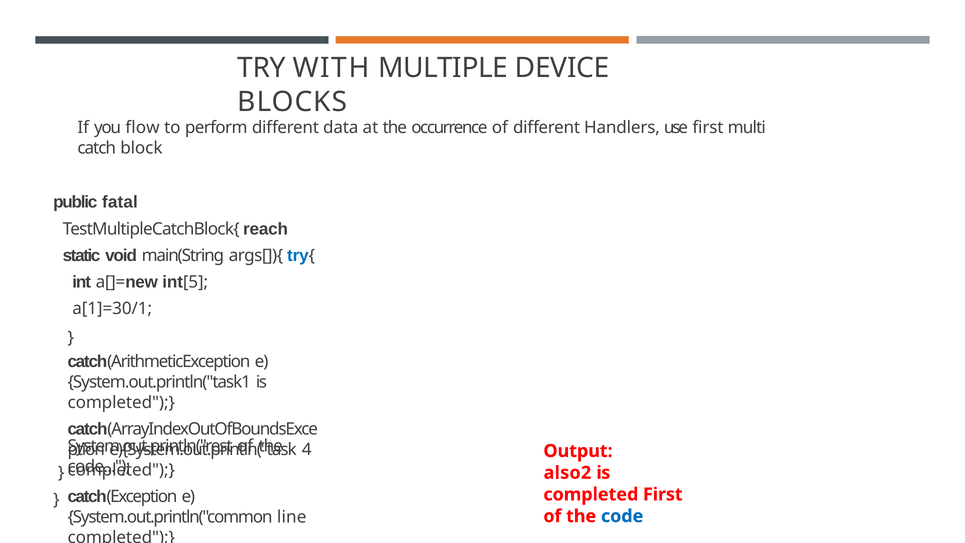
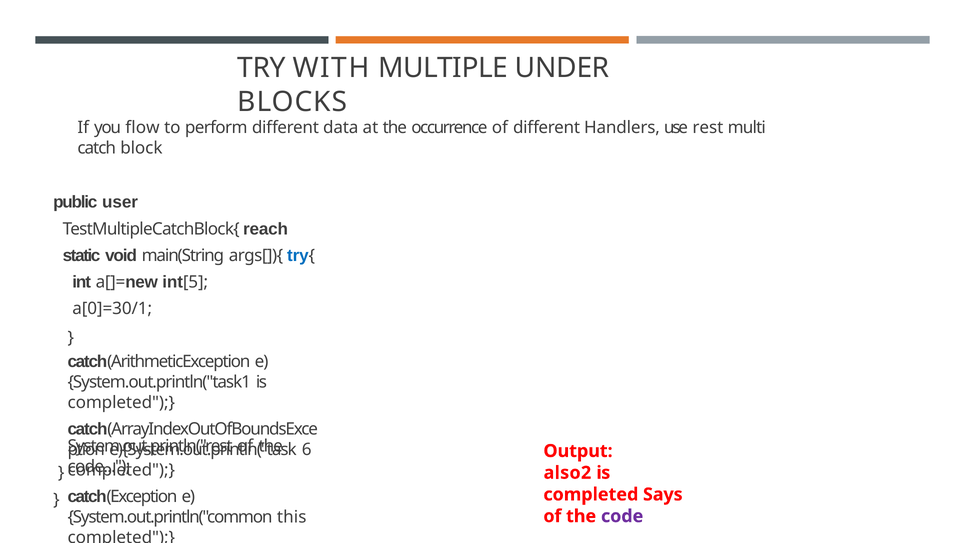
DEVICE: DEVICE -> UNDER (562, 68)
use first: first -> rest (708, 128)
fatal: fatal -> user (120, 202)
a[1]=30/1: a[1]=30/1 -> a[0]=30/1 (112, 309)
4: 4 -> 6 (307, 450)
completed First: First -> Says (663, 494)
line: line -> this (292, 517)
code colour: blue -> purple (622, 516)
